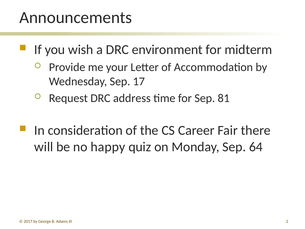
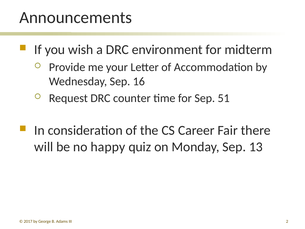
17: 17 -> 16 (139, 81)
address: address -> counter (132, 98)
81: 81 -> 51 (224, 98)
64: 64 -> 13 (256, 147)
